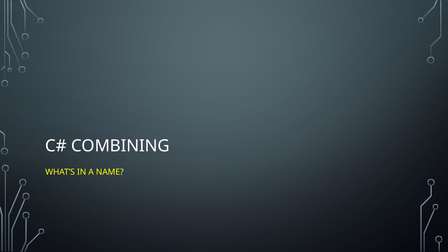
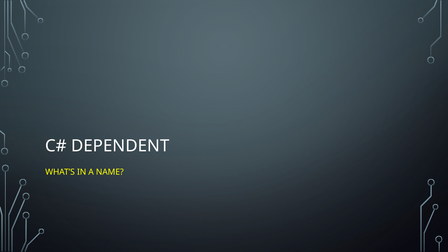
COMBINING: COMBINING -> DEPENDENT (120, 146)
